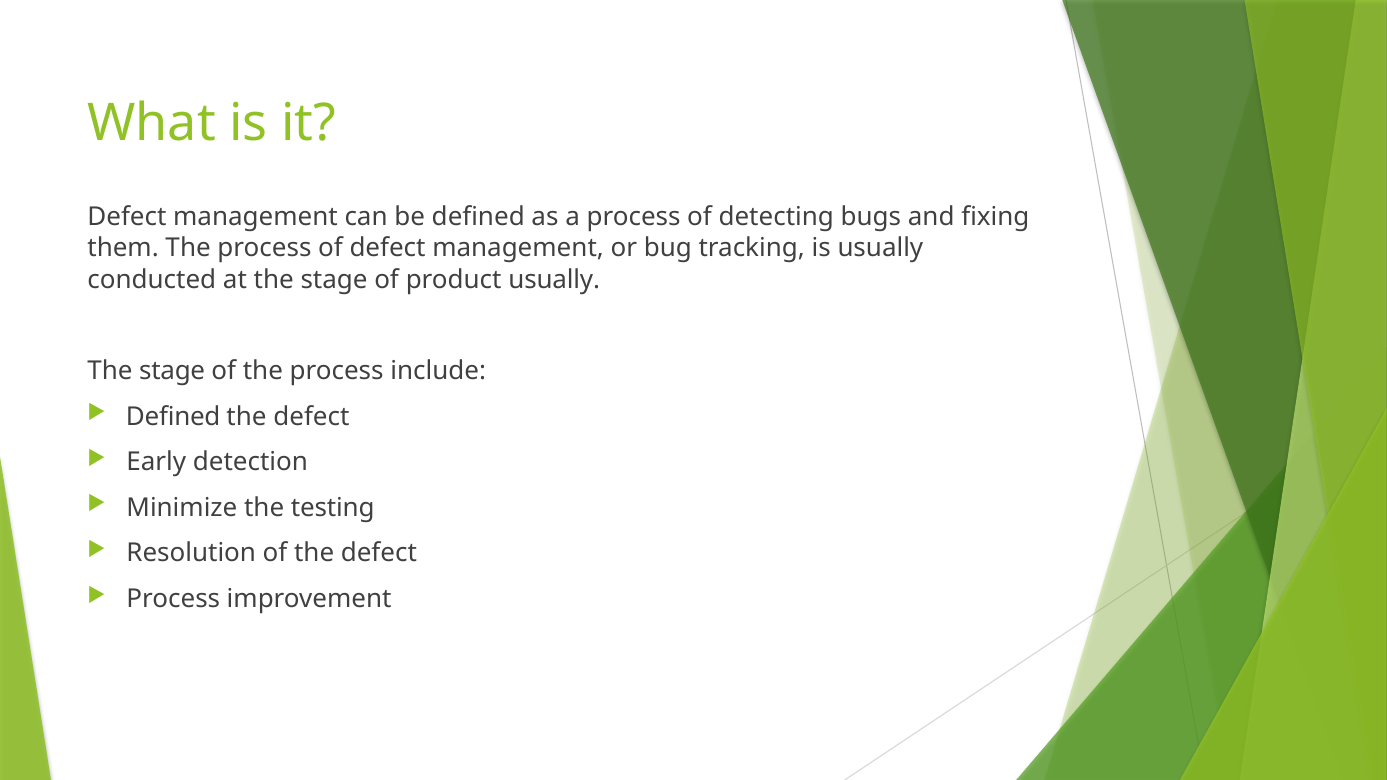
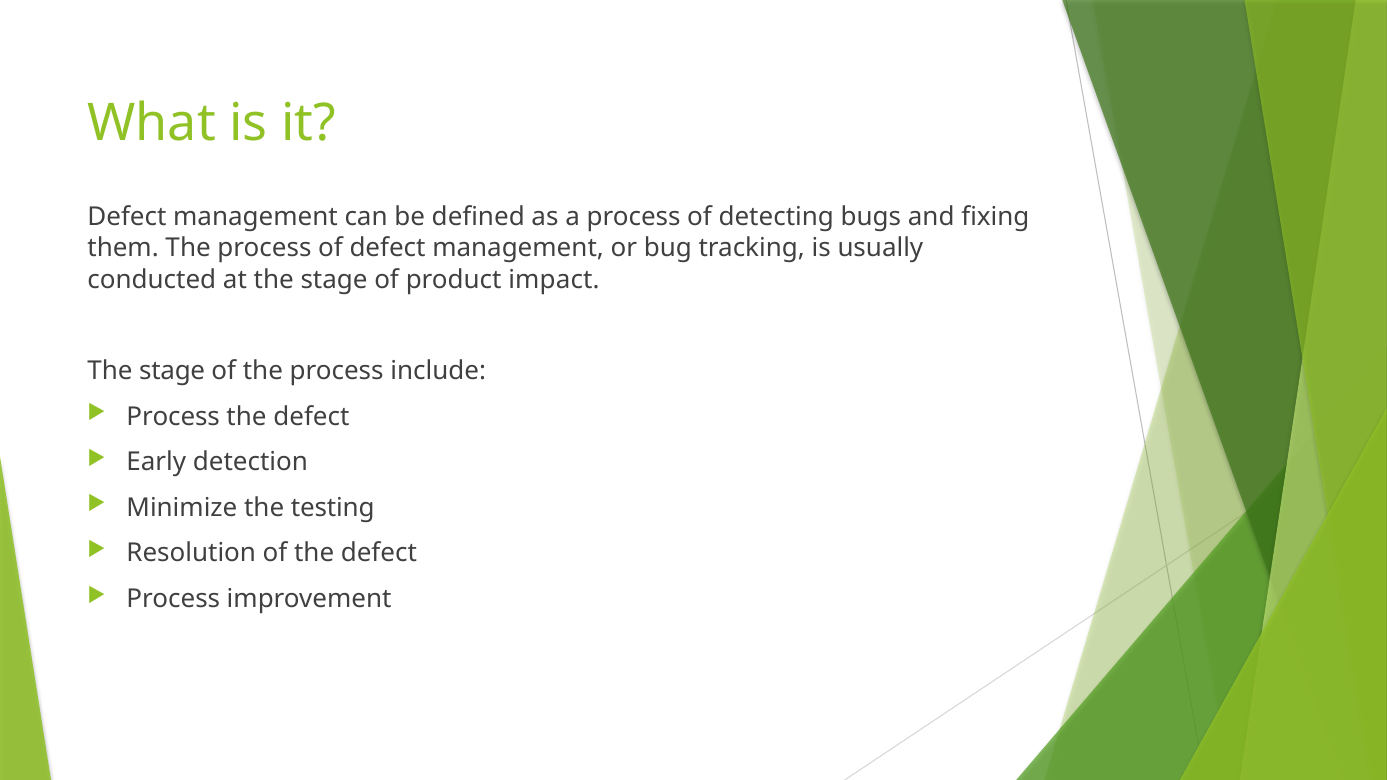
product usually: usually -> impact (554, 280)
Defined: Defined -> Process (173, 417)
